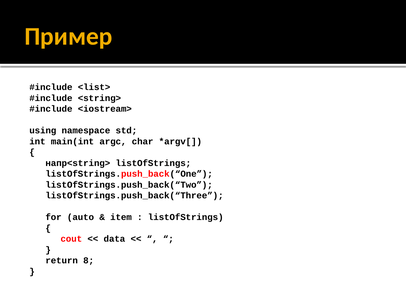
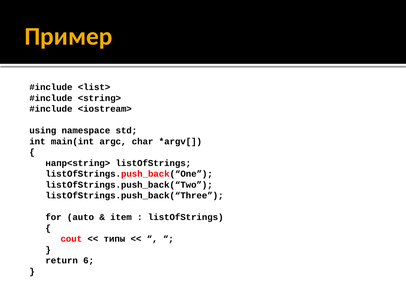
data: data -> типы (114, 239)
8: 8 -> 6 (89, 260)
